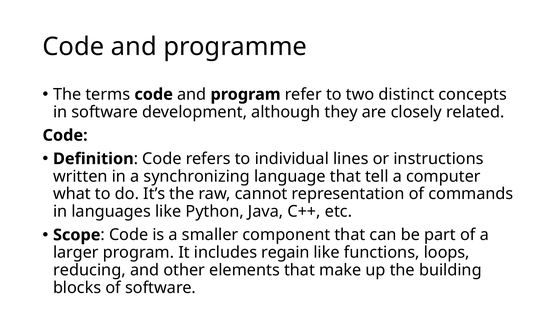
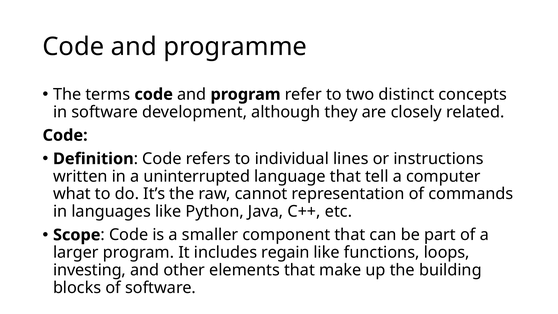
synchronizing: synchronizing -> uninterrupted (197, 176)
reducing: reducing -> investing (89, 270)
